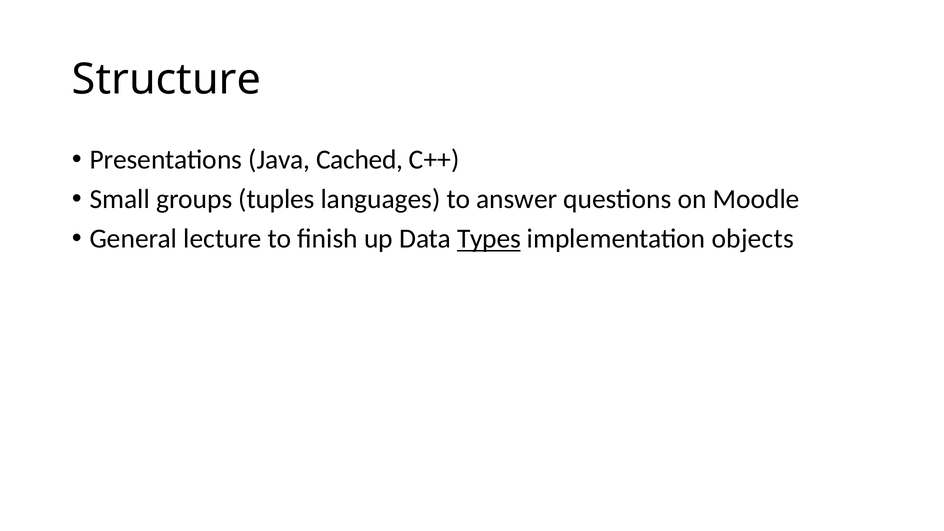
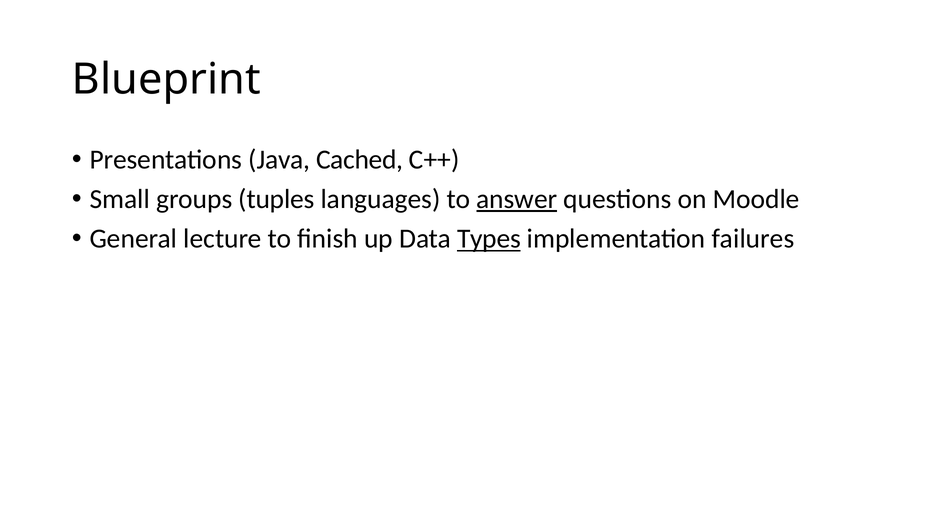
Structure: Structure -> Blueprint (166, 79)
answer underline: none -> present (517, 199)
objects: objects -> failures (753, 239)
